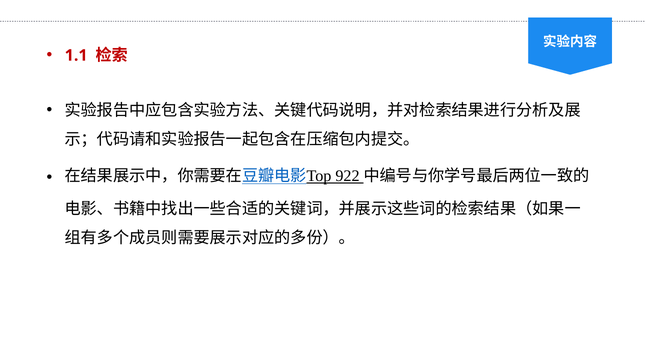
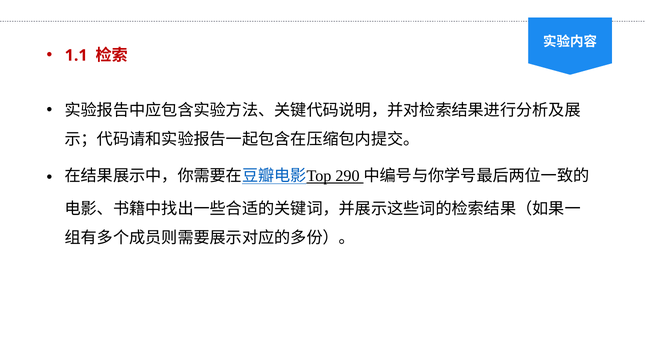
922: 922 -> 290 (348, 176)
